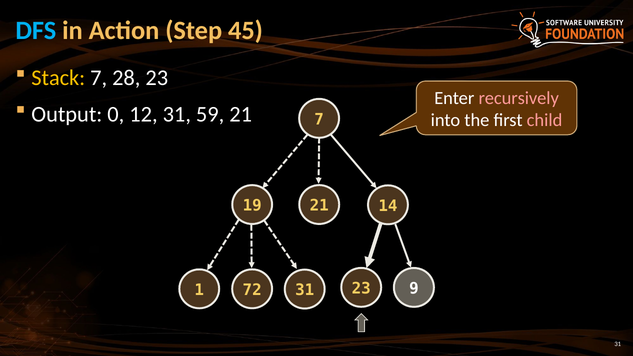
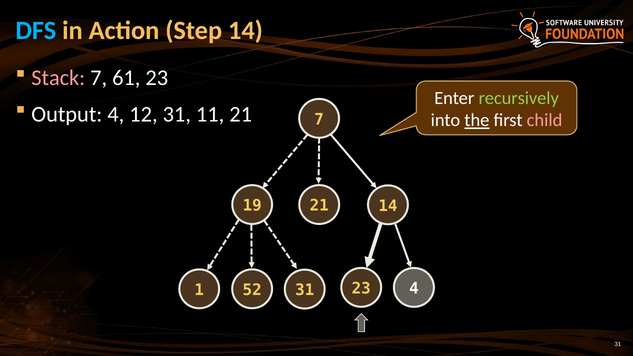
Step 45: 45 -> 14 (246, 31)
Stack colour: yellow -> pink (58, 78)
28: 28 -> 61 (126, 78)
recursively colour: pink -> light green (519, 98)
Output 0: 0 -> 4 (116, 114)
59: 59 -> 11 (210, 114)
the underline: none -> present (477, 120)
23 9: 9 -> 4 (414, 289)
72: 72 -> 52 (252, 290)
